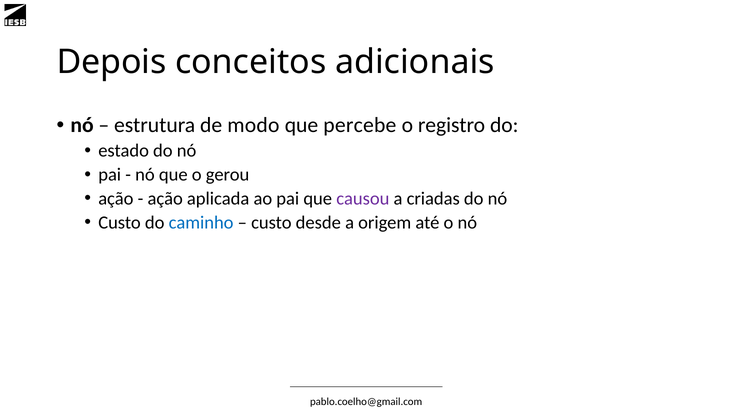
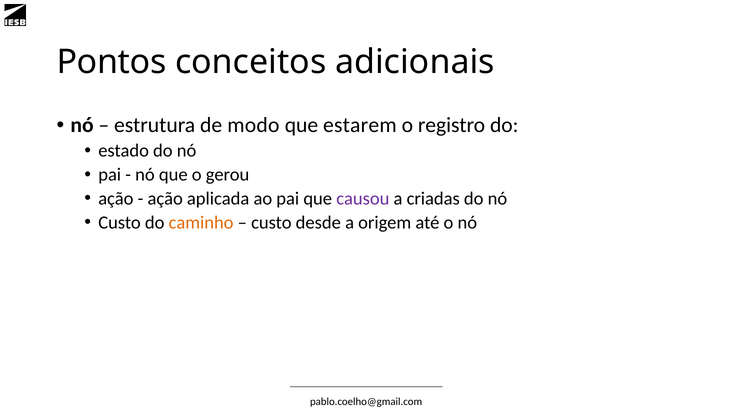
Depois: Depois -> Pontos (112, 62)
percebe: percebe -> estarem (360, 125)
caminho colour: blue -> orange (201, 223)
